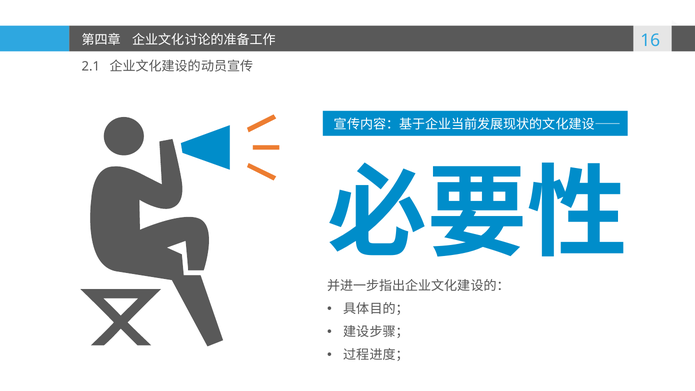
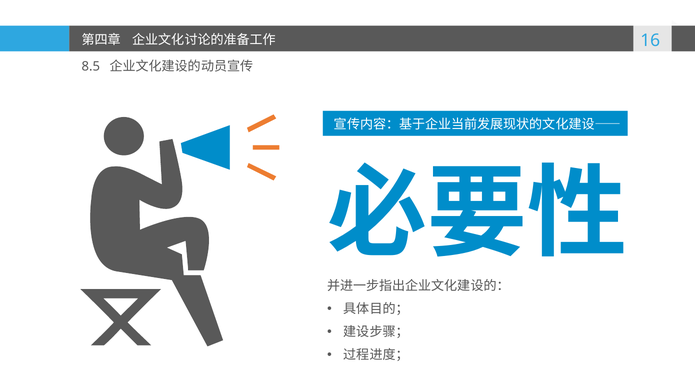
2.1: 2.1 -> 8.5 (91, 66)
